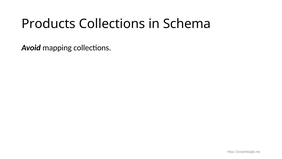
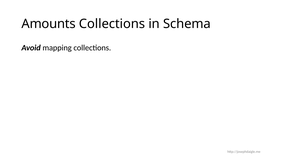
Products: Products -> Amounts (49, 24)
